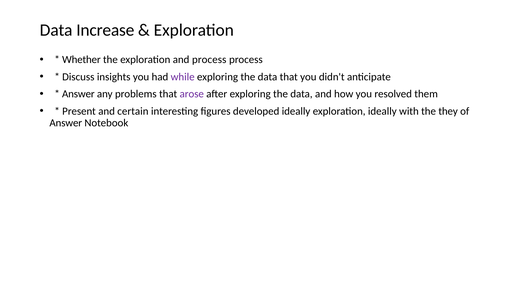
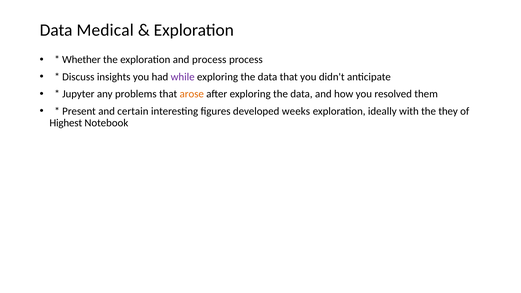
Increase: Increase -> Medical (105, 30)
Answer: Answer -> Jupyter (78, 94)
arose colour: purple -> orange (192, 94)
developed ideally: ideally -> weeks (296, 111)
Answer: Answer -> Highest (66, 123)
